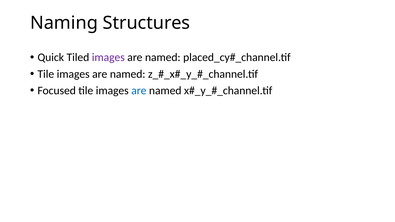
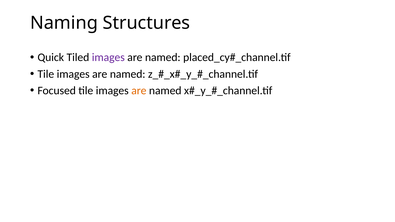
are colour: blue -> orange (139, 91)
